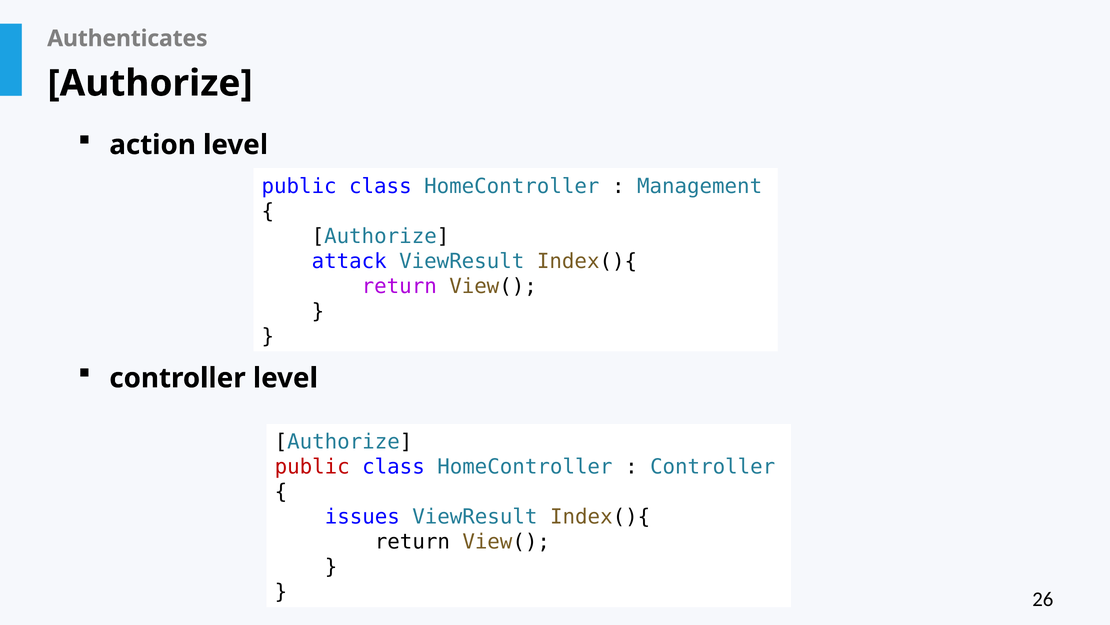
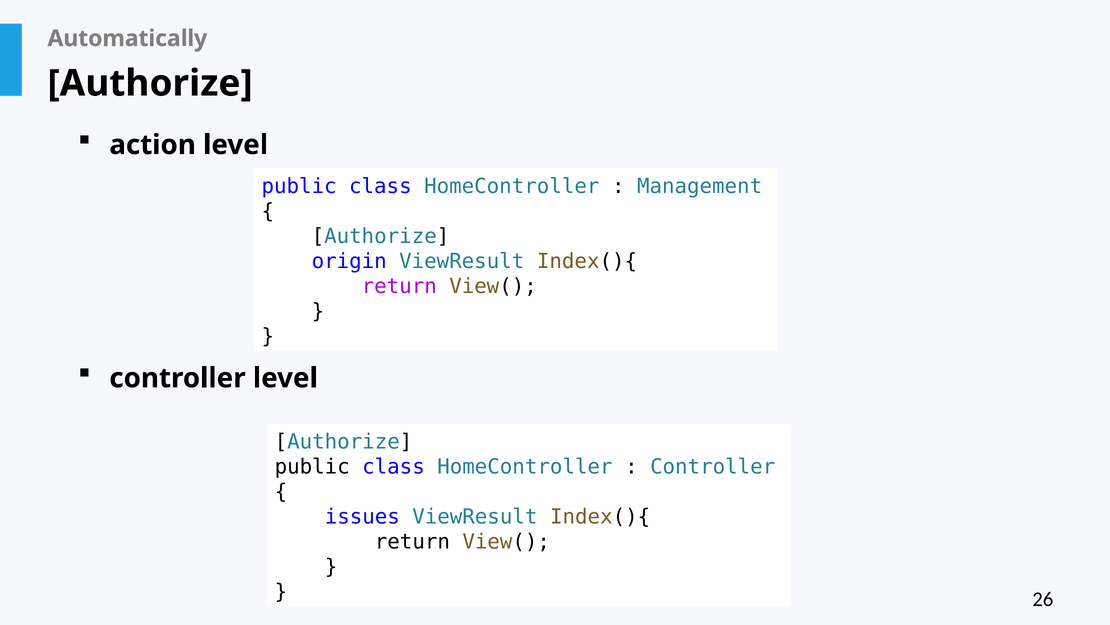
Authenticates: Authenticates -> Automatically (127, 38)
attack: attack -> origin (349, 261)
public colour: red -> black (312, 467)
